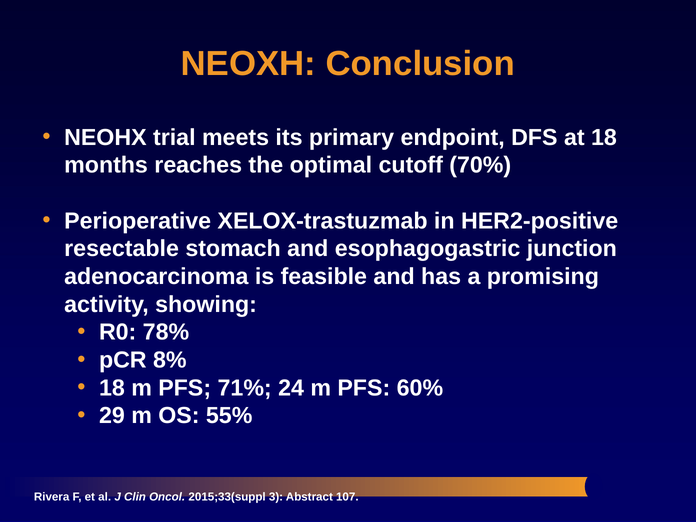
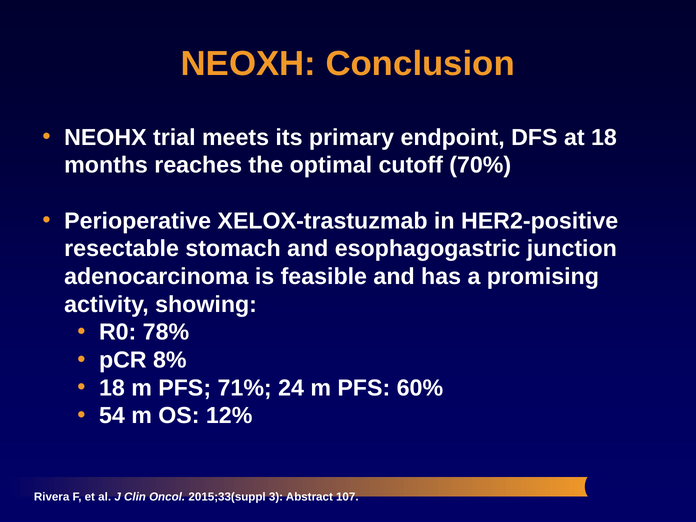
29: 29 -> 54 (112, 416)
55%: 55% -> 12% (229, 416)
